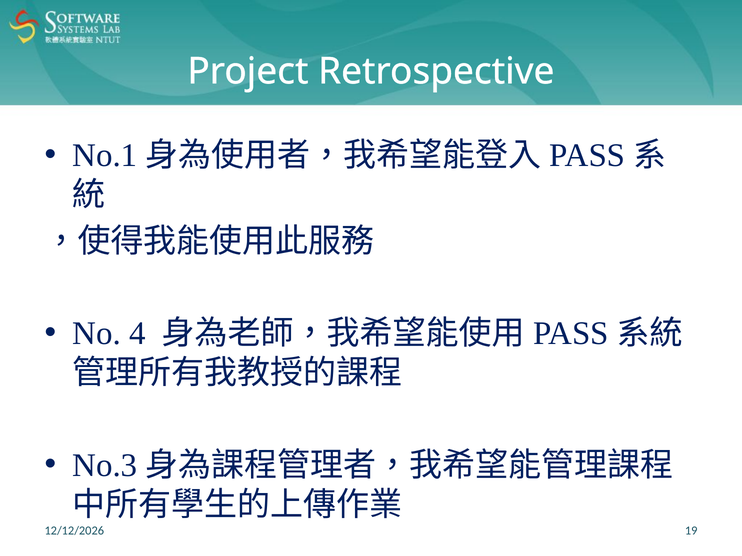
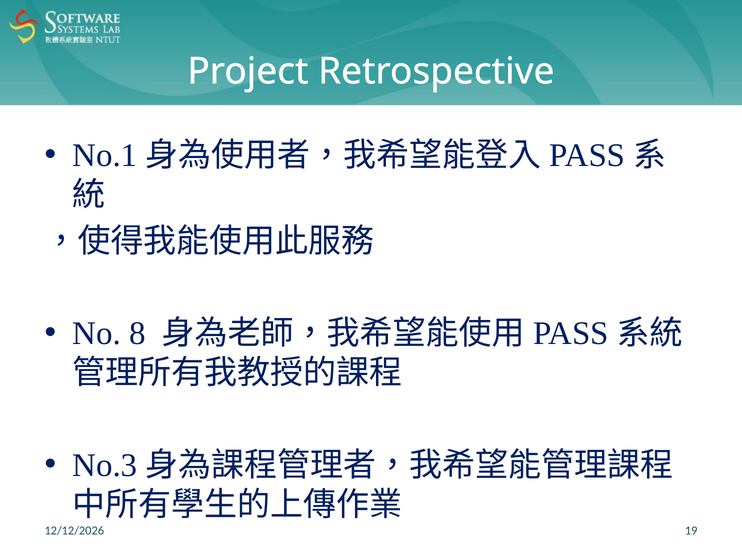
4: 4 -> 8 (137, 334)
